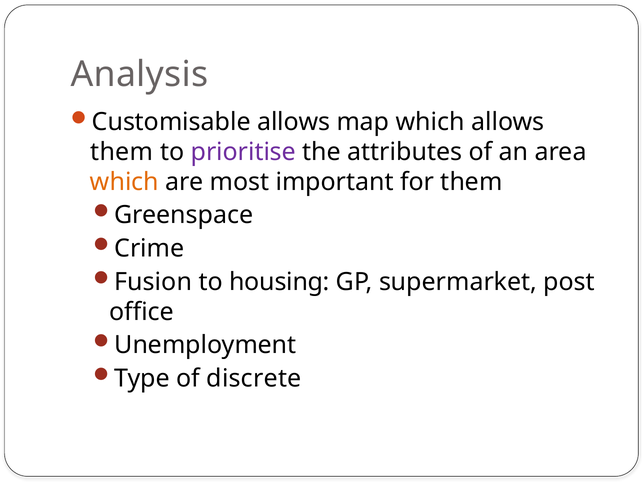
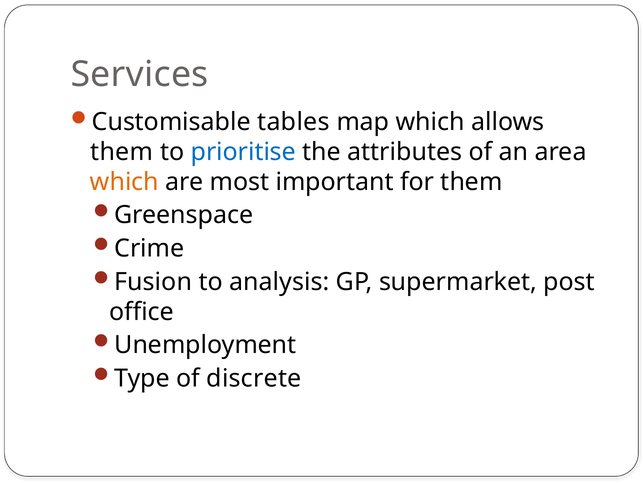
Analysis: Analysis -> Services (140, 74)
Customisable allows: allows -> tables (293, 122)
prioritise colour: purple -> blue (243, 152)
housing: housing -> analysis (279, 281)
